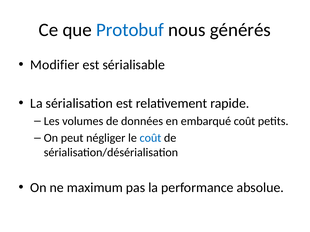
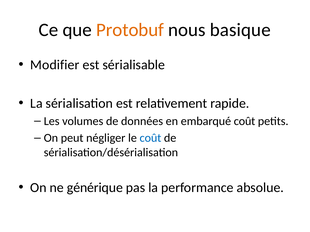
Protobuf colour: blue -> orange (130, 30)
générés: générés -> basique (240, 30)
maximum: maximum -> générique (95, 188)
